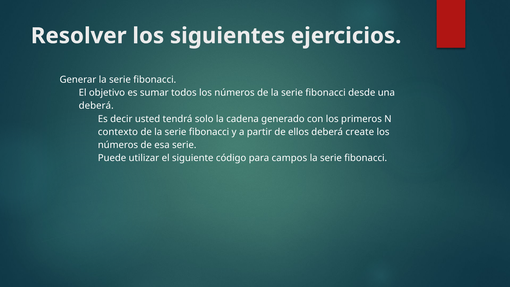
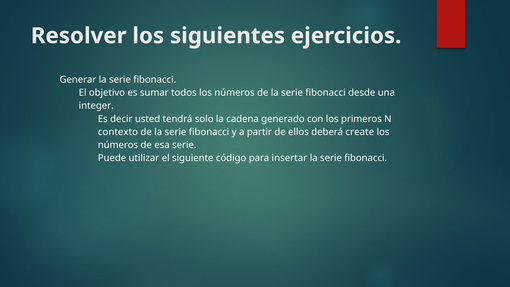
deberá: deberá -> integer (96, 106)
campos: campos -> insertar (289, 158)
